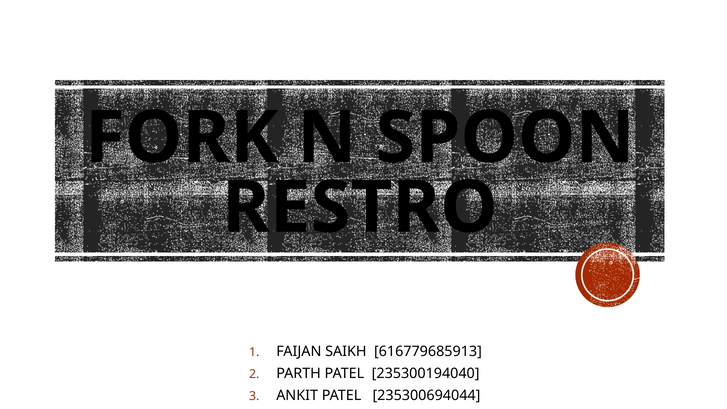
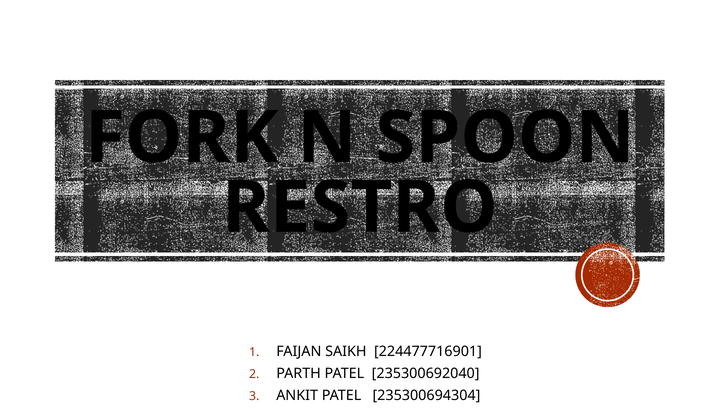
616779685913: 616779685913 -> 224477716901 (428, 351)
235300194040: 235300194040 -> 235300692040 (426, 373)
235300694044: 235300694044 -> 235300694304 (426, 395)
